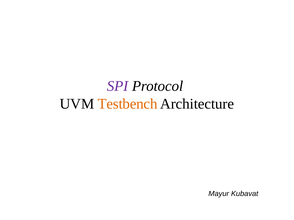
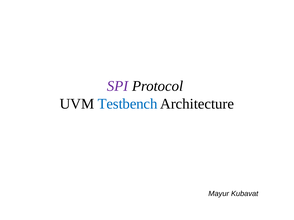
Testbench colour: orange -> blue (128, 104)
